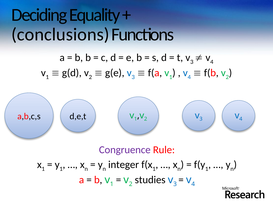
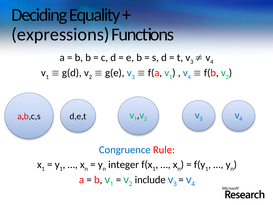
conclusions: conclusions -> expressions (60, 34)
Congruence colour: purple -> blue (125, 150)
studies: studies -> include (150, 180)
